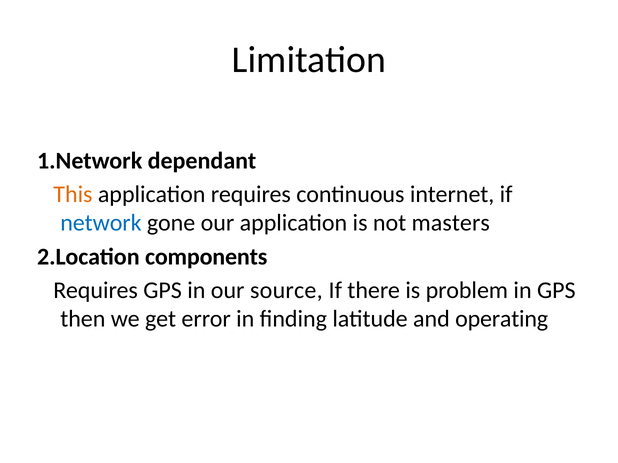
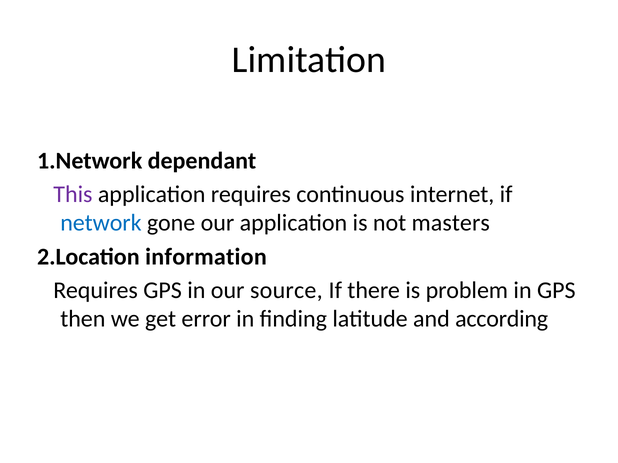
This colour: orange -> purple (73, 194)
components: components -> information (206, 257)
operating: operating -> according (502, 319)
